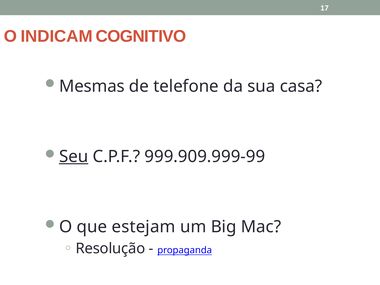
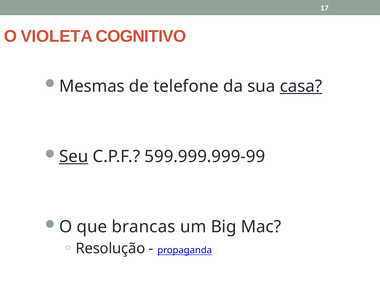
INDICAM: INDICAM -> VIOLETA (57, 36)
casa underline: none -> present (301, 86)
999.909.999-99: 999.909.999-99 -> 599.999.999-99 (205, 157)
estejam: estejam -> brancas (144, 227)
